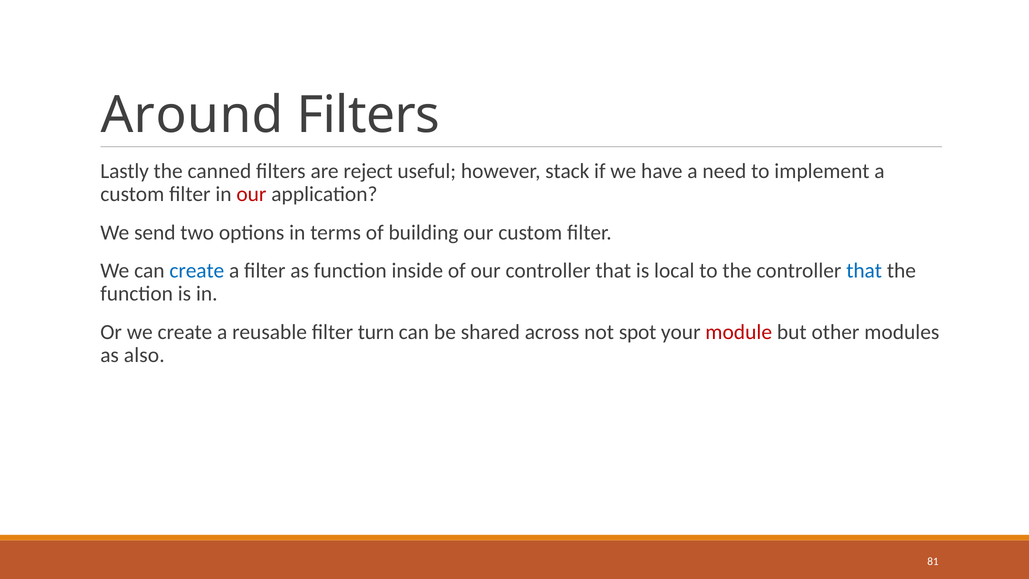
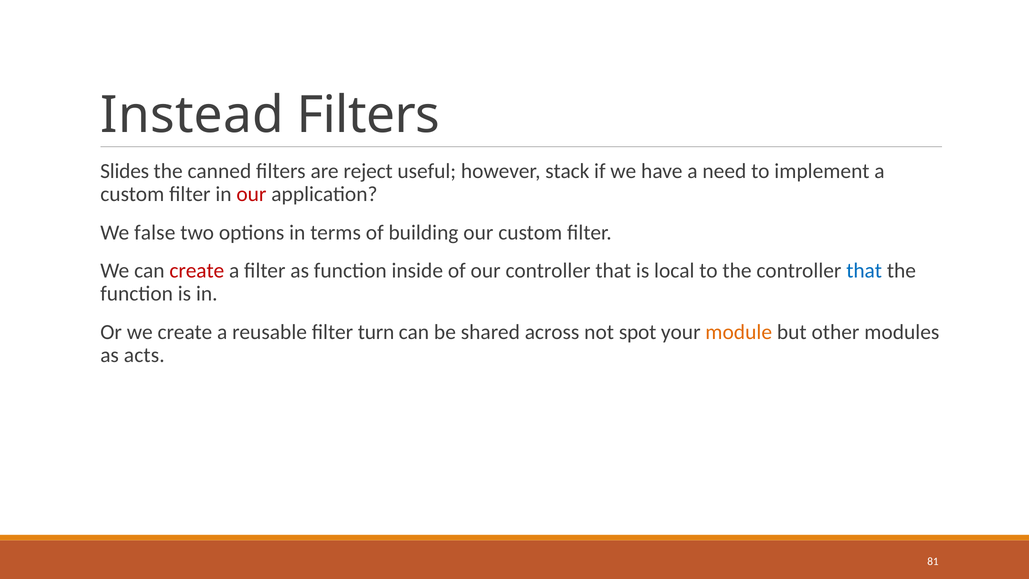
Around: Around -> Instead (192, 115)
Lastly: Lastly -> Slides (125, 171)
send: send -> false (155, 232)
create colour: blue -> red (197, 271)
module colour: red -> orange (739, 332)
also: also -> acts (144, 355)
